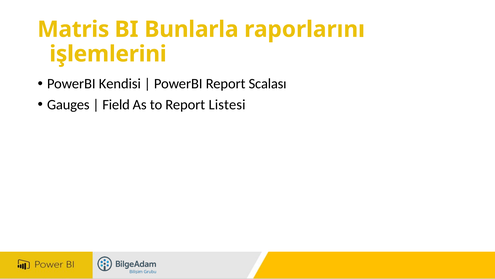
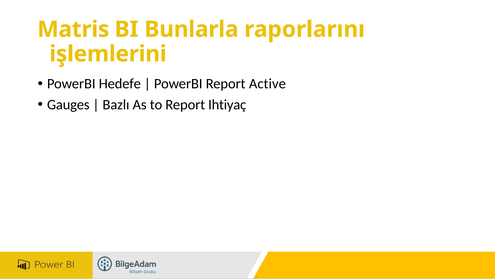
Kendisi: Kendisi -> Hedefe (120, 84)
Scalası: Scalası -> Active (267, 84)
Field: Field -> Bazlı (116, 104)
Listesi: Listesi -> Ihtiyaç (227, 104)
